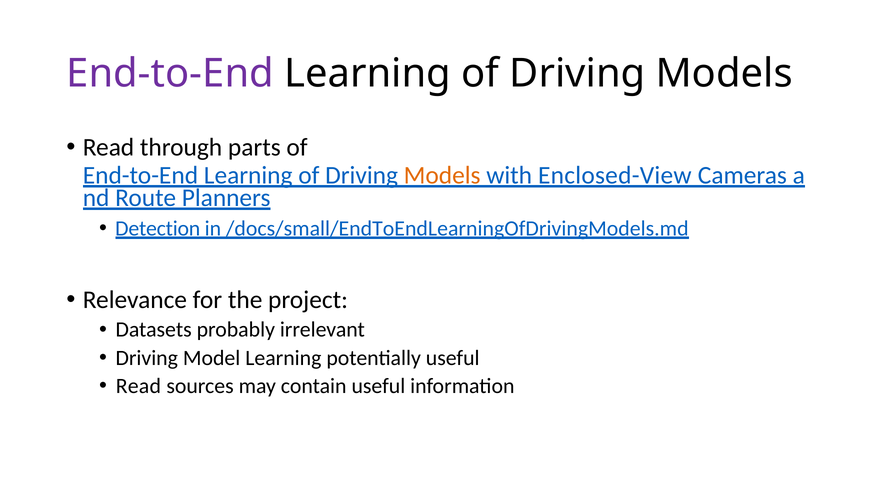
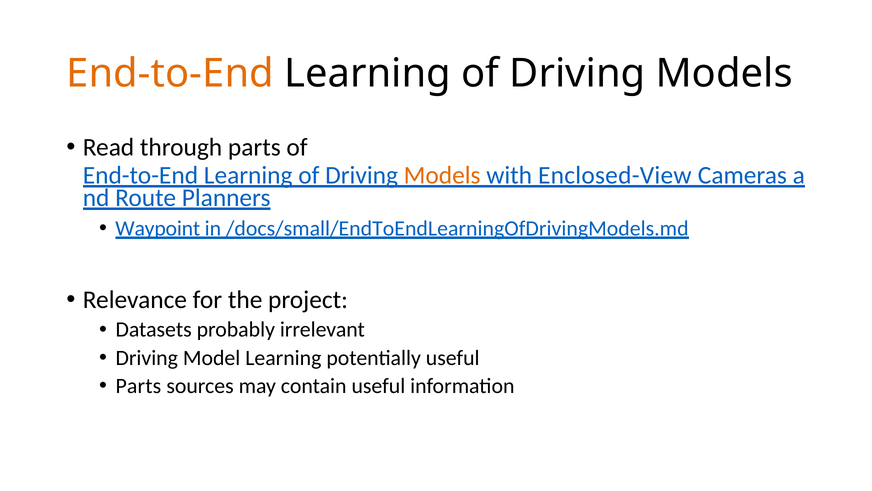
End-to-End colour: purple -> orange (170, 73)
Detection: Detection -> Waypoint (158, 228)
Read: Read -> Parts (138, 386)
